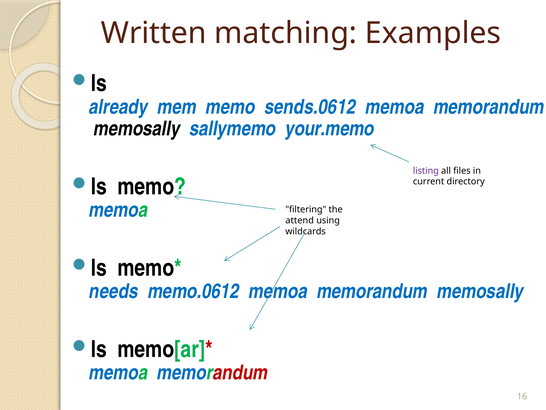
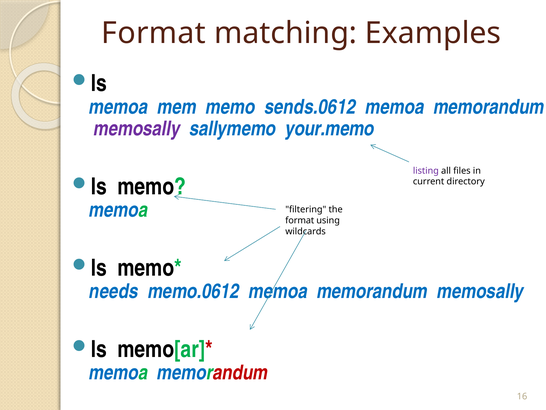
Written: Written -> Format (154, 33)
already: already -> memoa (118, 107)
memosally colour: black -> purple (137, 129)
attend: attend -> format (300, 220)
